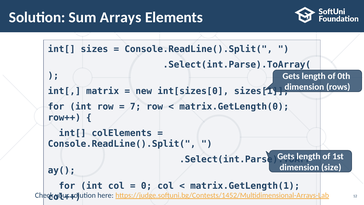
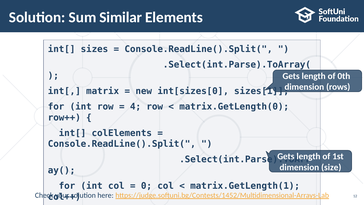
Arrays: Arrays -> Similar (121, 17)
7: 7 -> 4 (136, 107)
